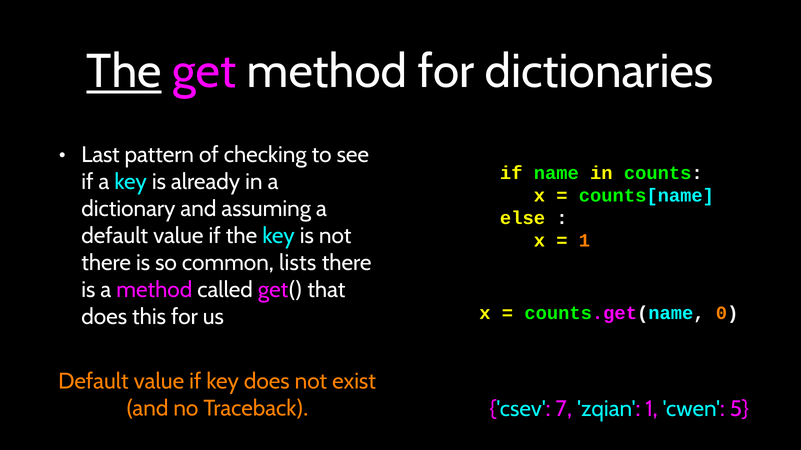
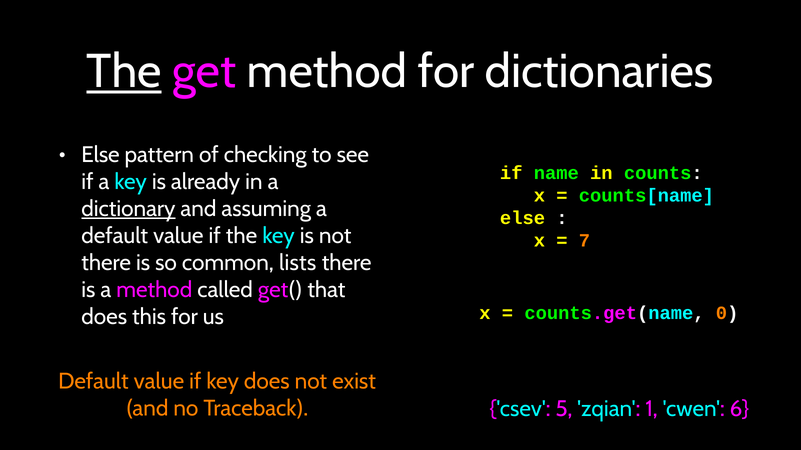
Last: Last -> Else (100, 155)
dictionary underline: none -> present (128, 209)
1: 1 -> 7 (584, 241)
7: 7 -> 5 (564, 409)
5: 5 -> 6 (739, 409)
